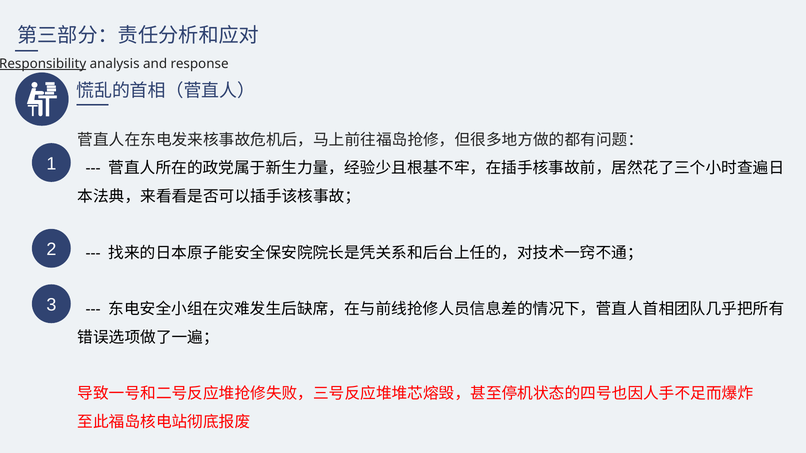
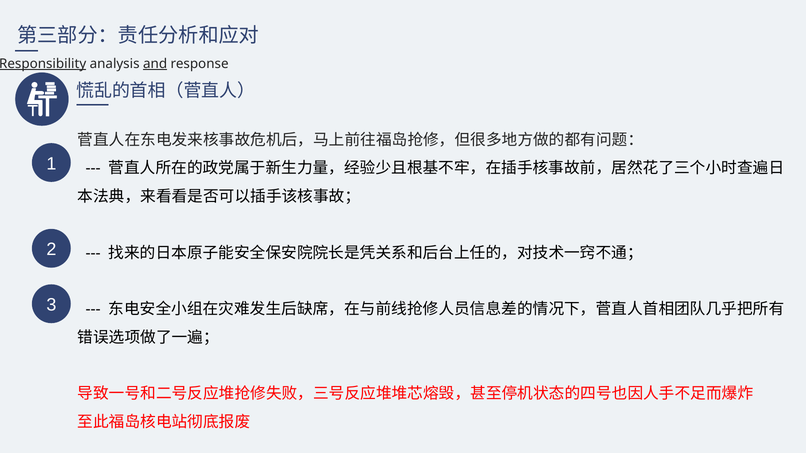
and underline: none -> present (155, 64)
